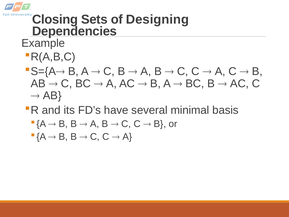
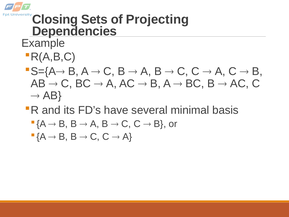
Designing: Designing -> Projecting (157, 19)
